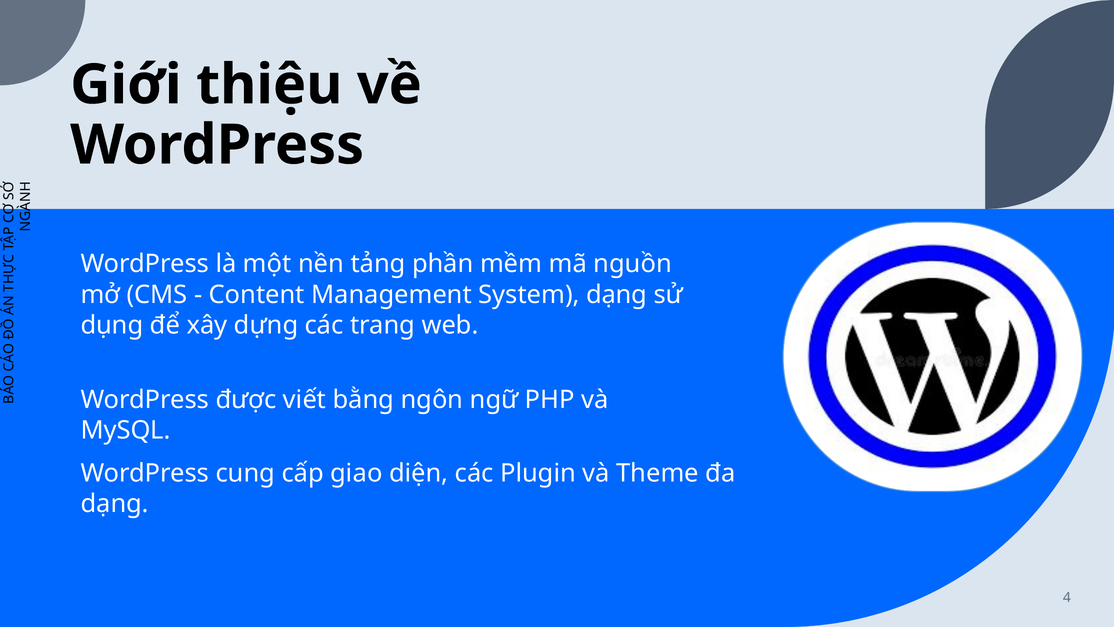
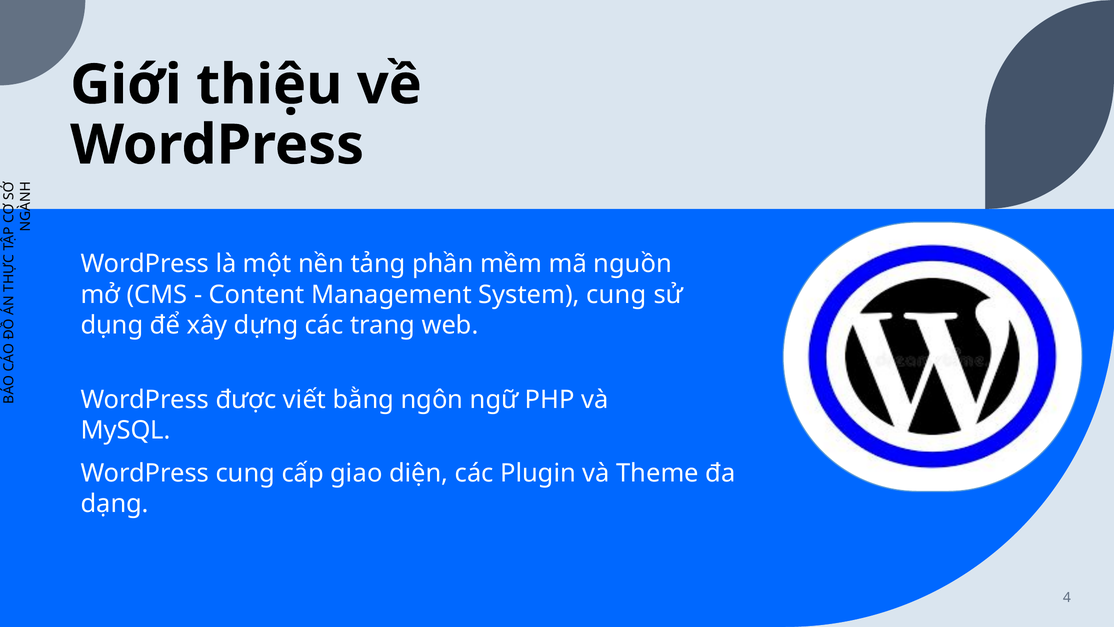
System dạng: dạng -> cung (616, 294)
